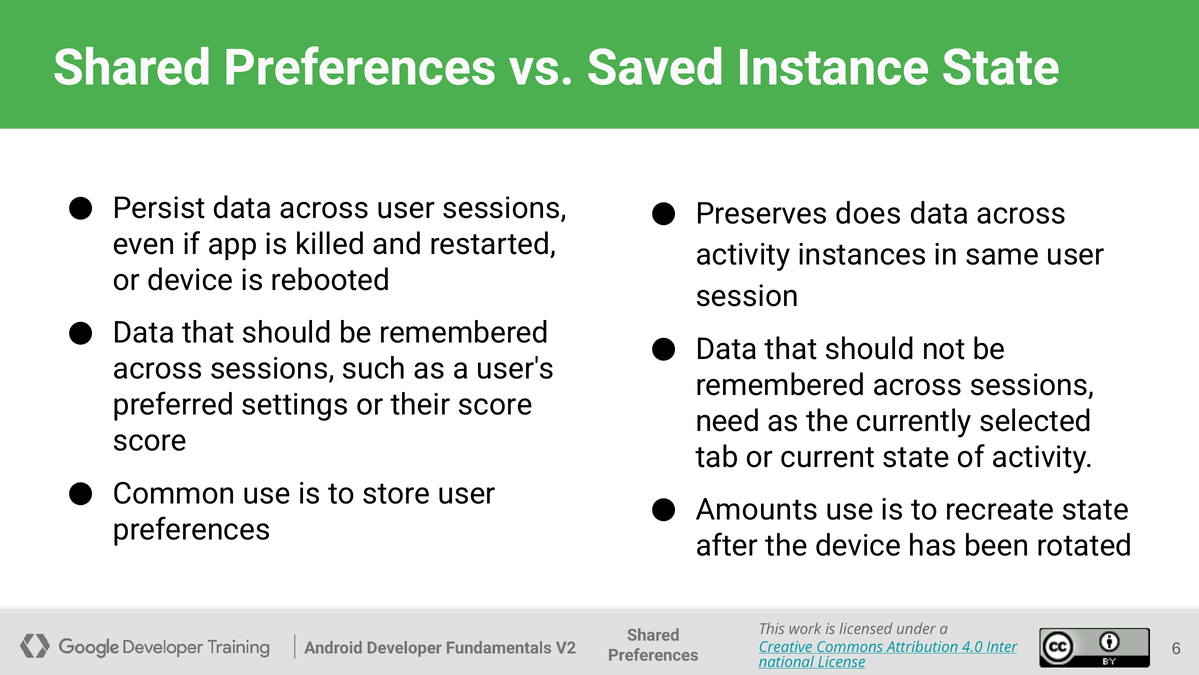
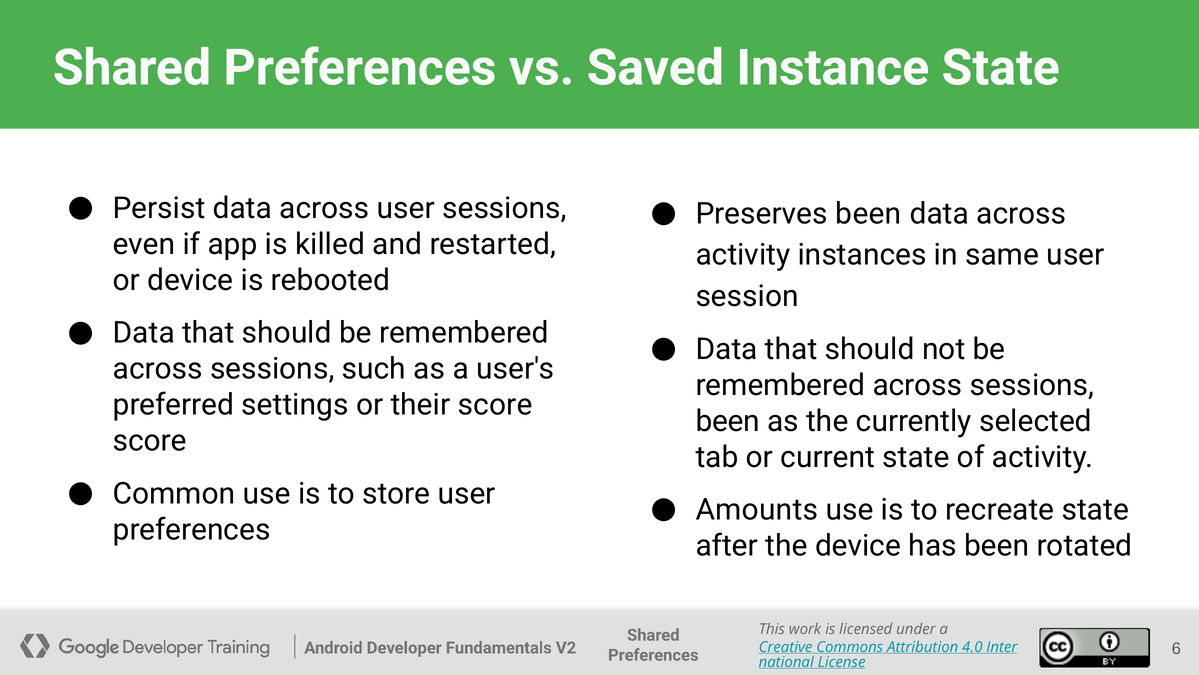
Preserves does: does -> been (868, 214)
need: need -> been (728, 421)
